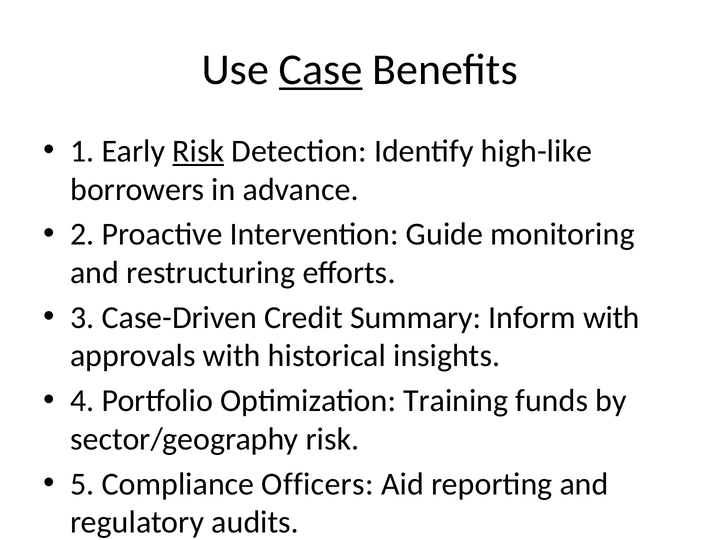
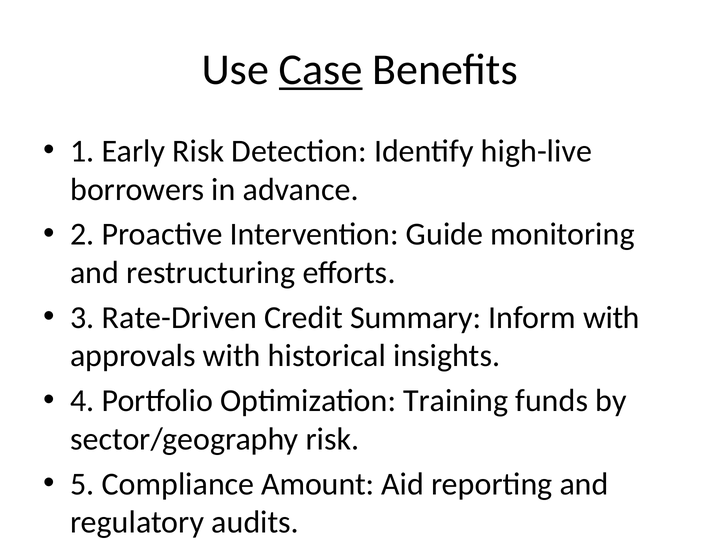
Risk underline: present -> none (198, 151)
high-like: high-like -> high-live (536, 151)
Case-Driven: Case-Driven -> Rate-Driven (179, 317)
Officers: Officers -> Amount (318, 484)
